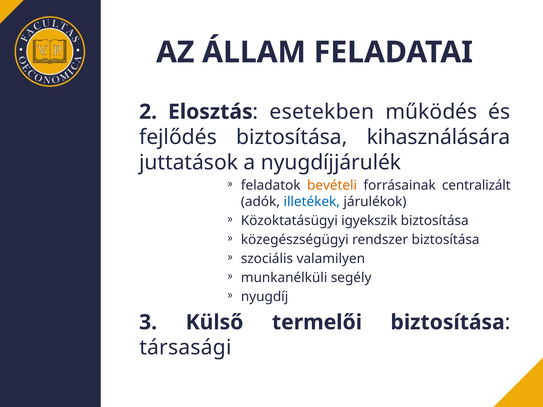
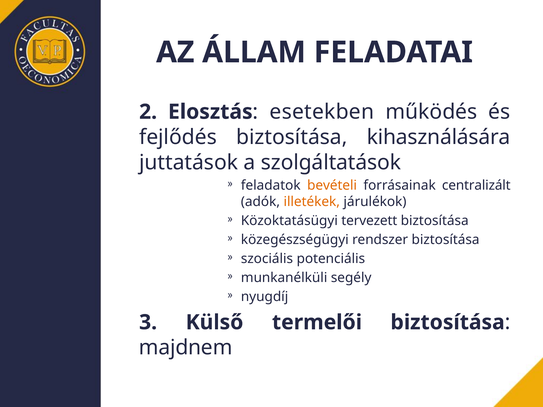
nyugdíjjárulék: nyugdíjjárulék -> szolgáltatások (331, 163)
illetékek colour: blue -> orange (312, 202)
igyekszik: igyekszik -> tervezett (369, 221)
valamilyen: valamilyen -> potenciális (331, 259)
társasági: társasági -> majdnem (186, 348)
